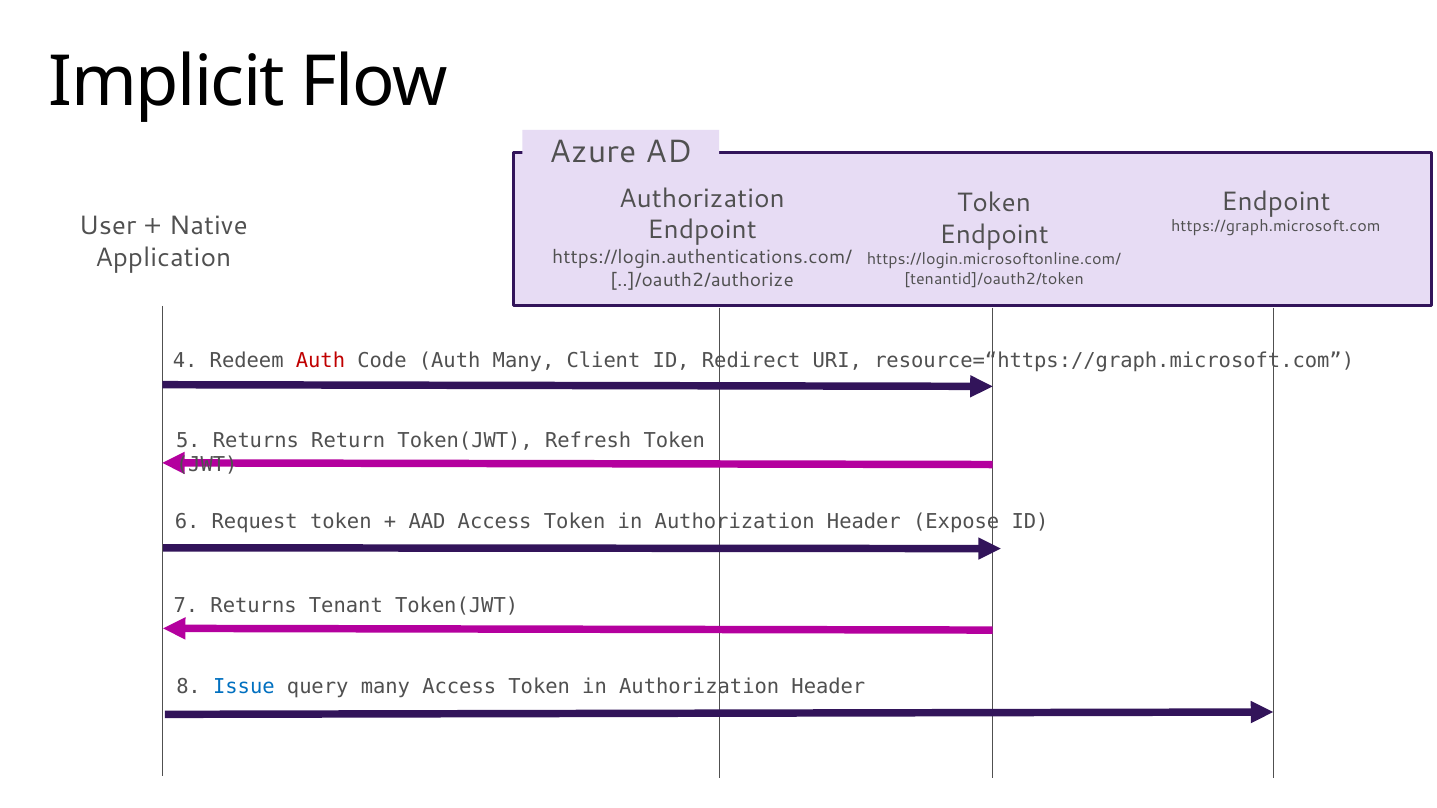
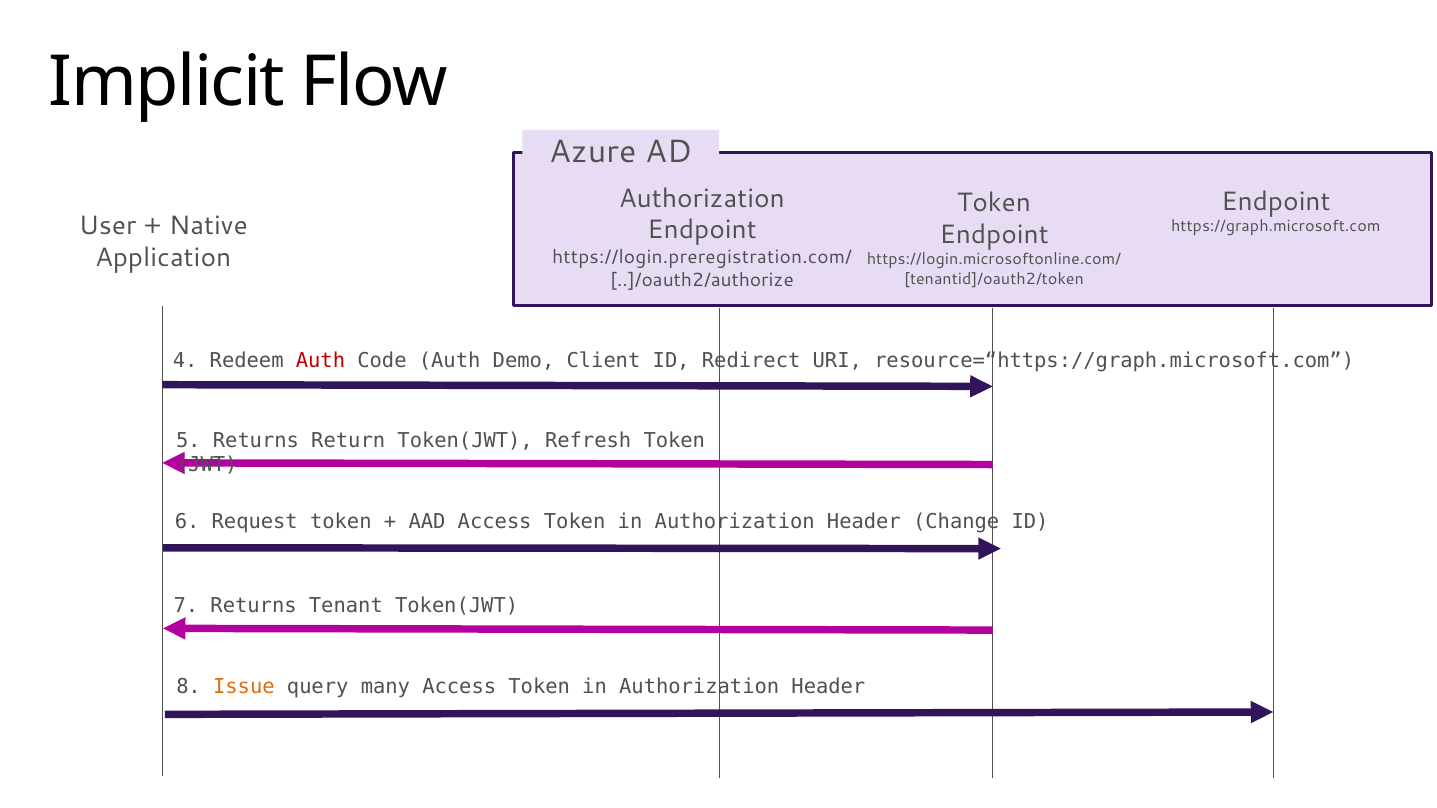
https://login.authentications.com/: https://login.authentications.com/ -> https://login.preregistration.com/ (702, 257)
Auth Many: Many -> Demo (524, 361)
Expose: Expose -> Change (956, 522)
Issue colour: blue -> orange (244, 687)
